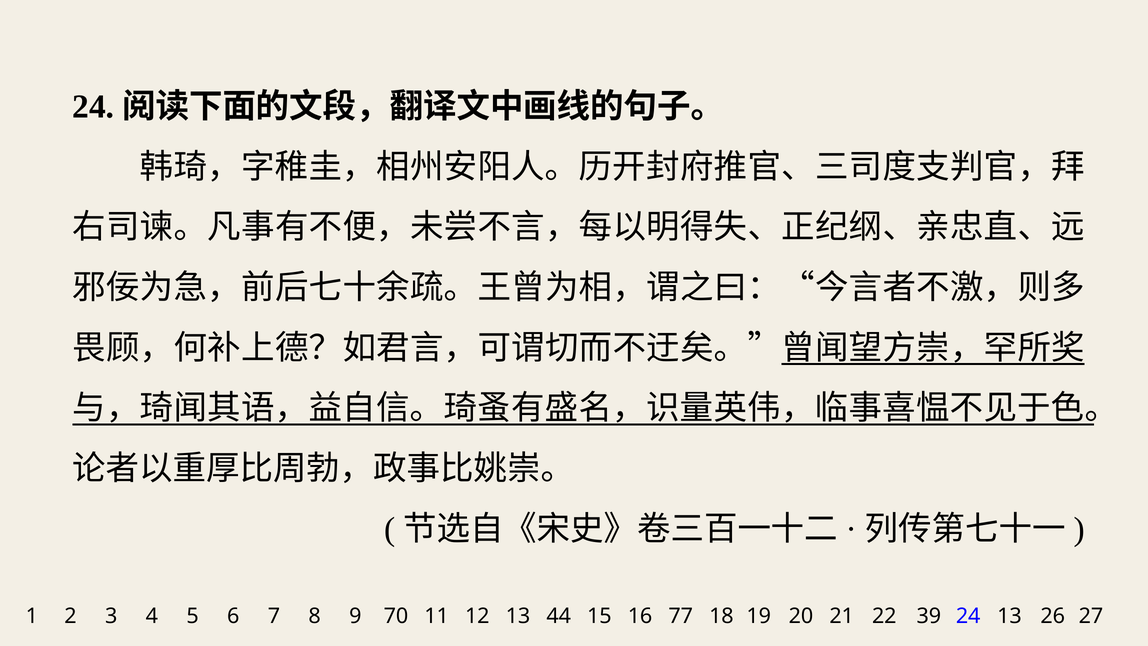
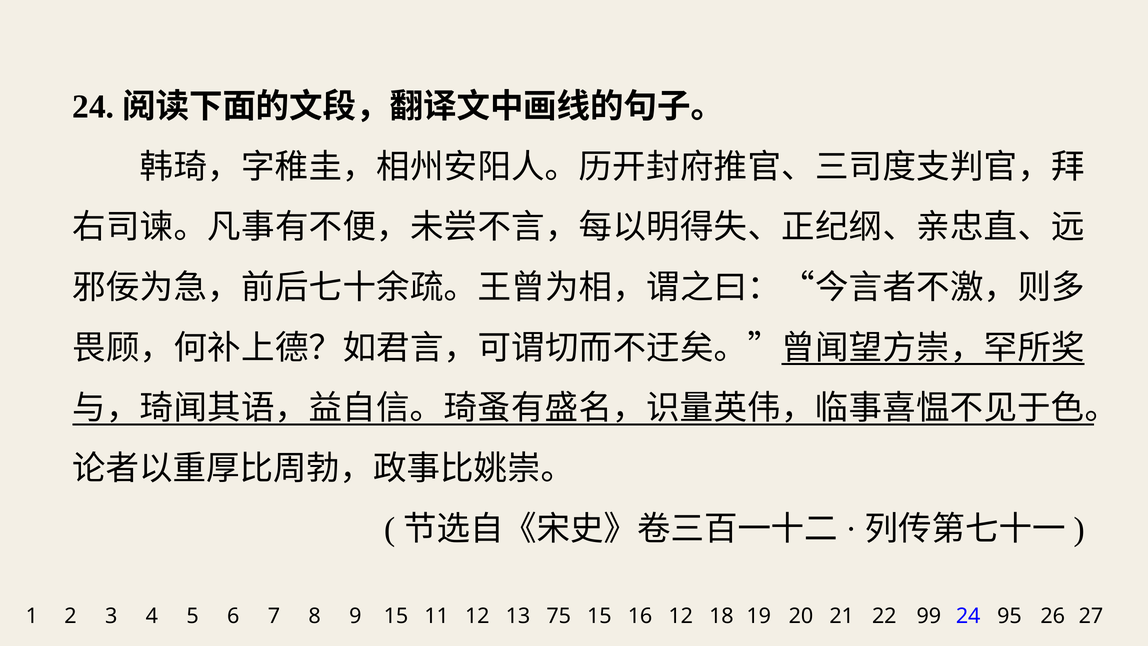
9 70: 70 -> 15 (396, 616)
44: 44 -> 75 (559, 616)
16 77: 77 -> 12 (681, 616)
39: 39 -> 99 (929, 616)
24 13: 13 -> 95 (1009, 616)
